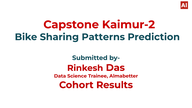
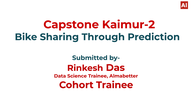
Patterns: Patterns -> Through (103, 37)
Cohort Results: Results -> Trainee (115, 85)
